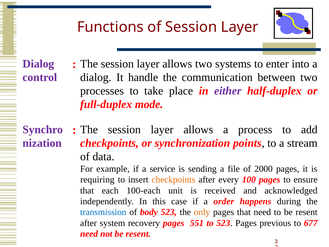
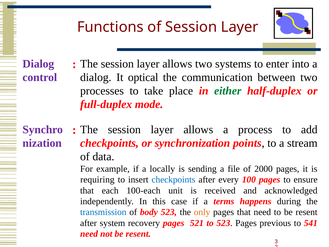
handle: handle -> optical (143, 77)
either colour: purple -> green (228, 91)
service: service -> locally (162, 169)
checkpoints colour: orange -> blue (173, 179)
order: order -> terms (224, 201)
551: 551 -> 521 (197, 223)
677: 677 -> 541 (311, 223)
